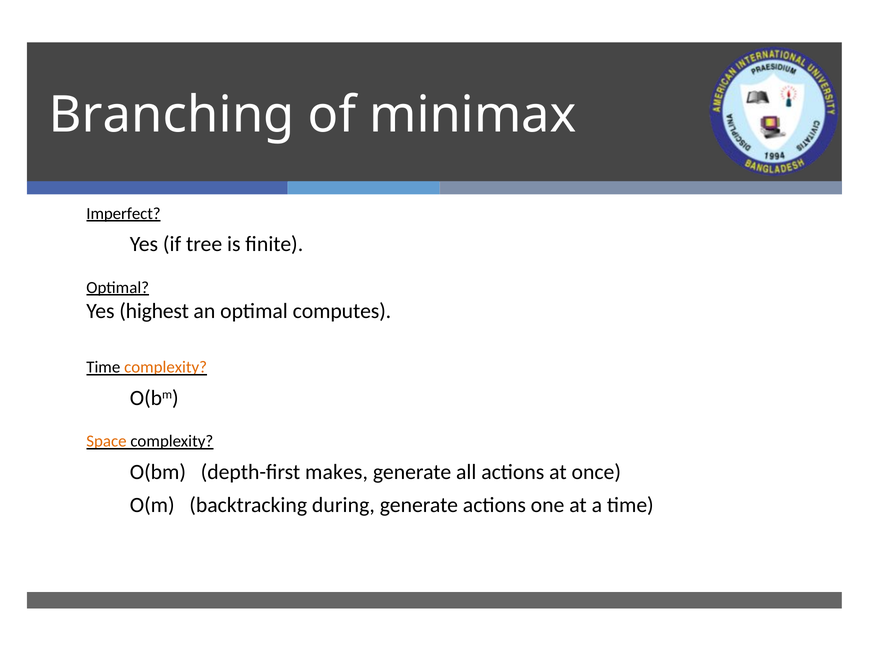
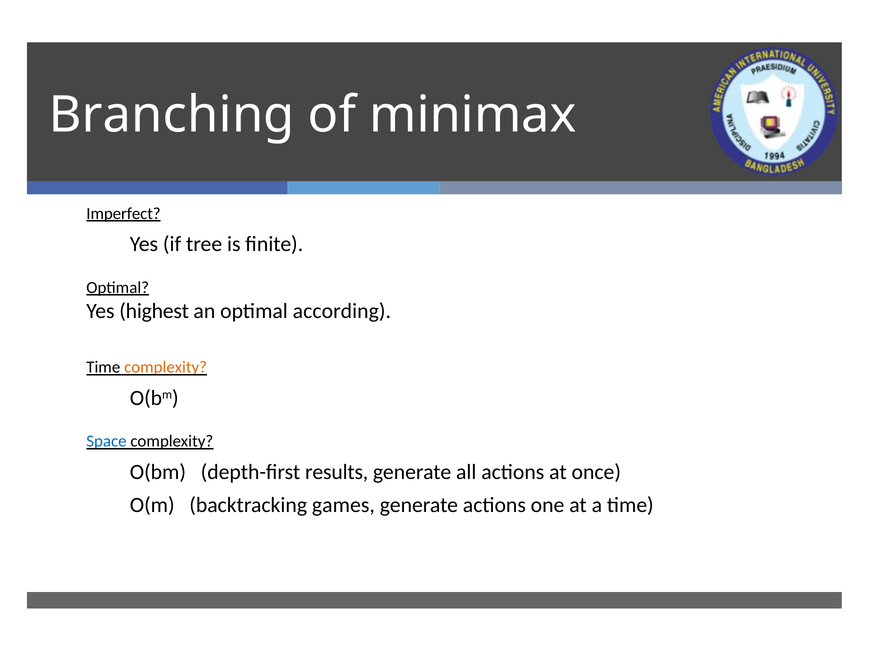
computes: computes -> according (342, 311)
Space colour: orange -> blue (106, 441)
makes: makes -> results (337, 472)
during: during -> games (343, 505)
